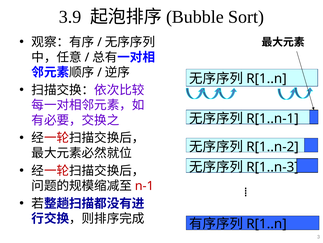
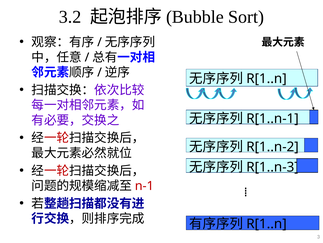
3.9: 3.9 -> 3.2 (70, 17)
